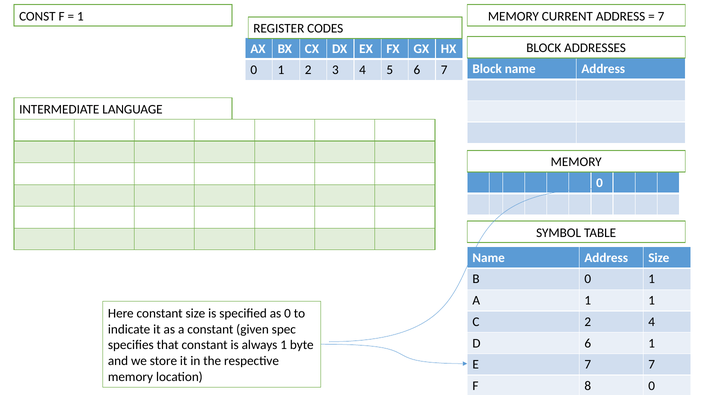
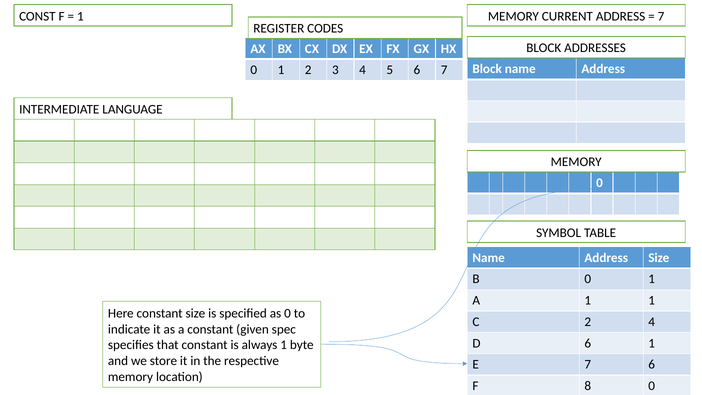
7 7: 7 -> 6 (652, 364)
